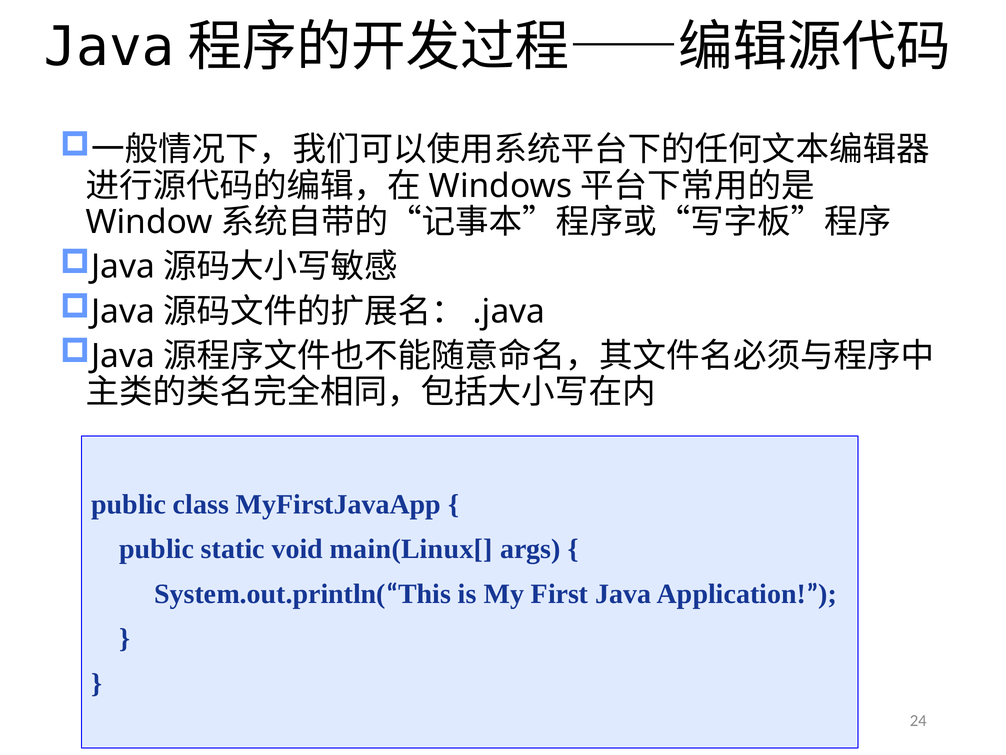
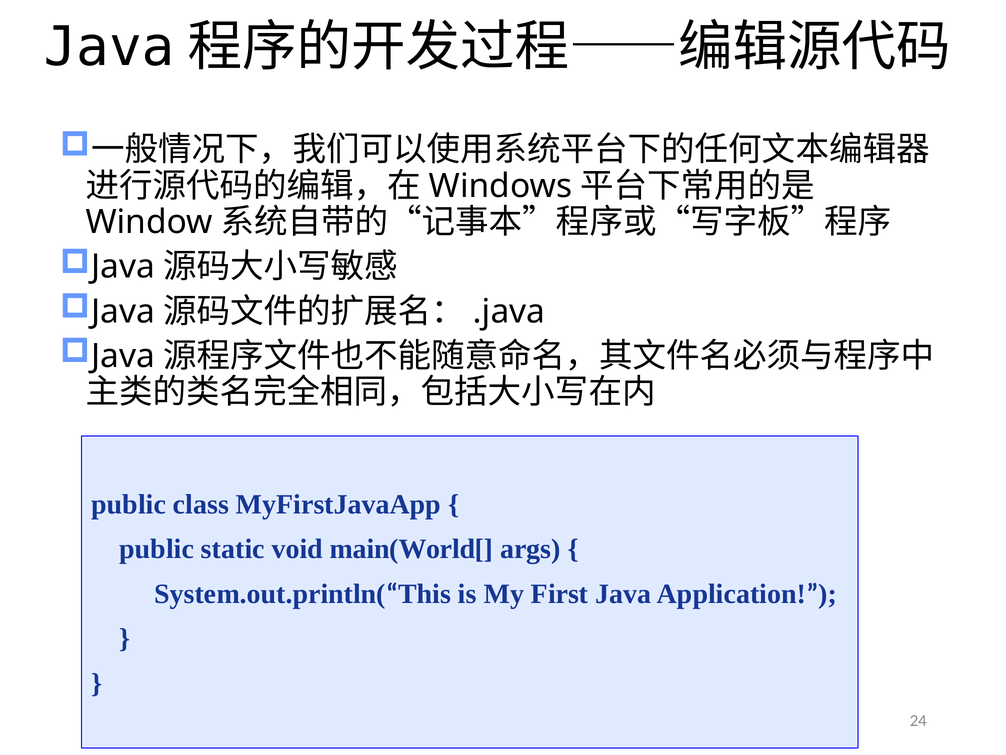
main(Linux[: main(Linux[ -> main(World[ (412, 549)
